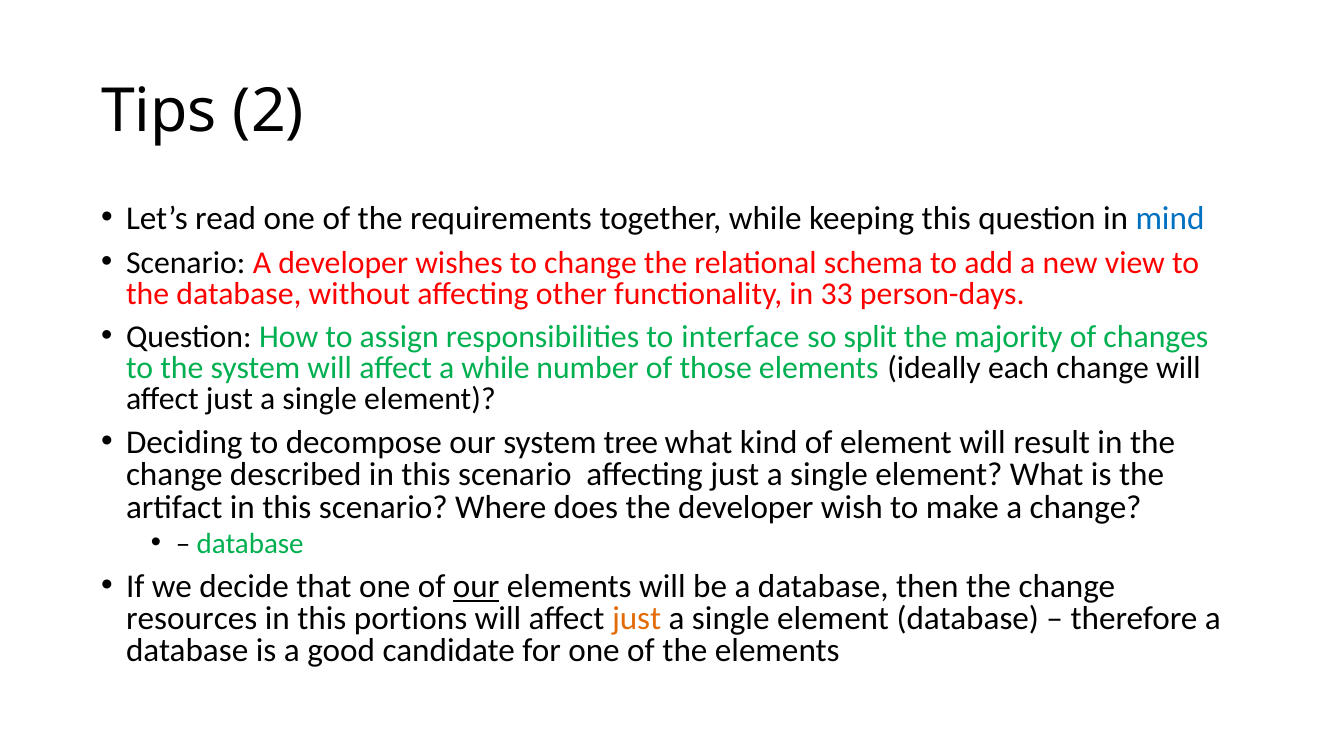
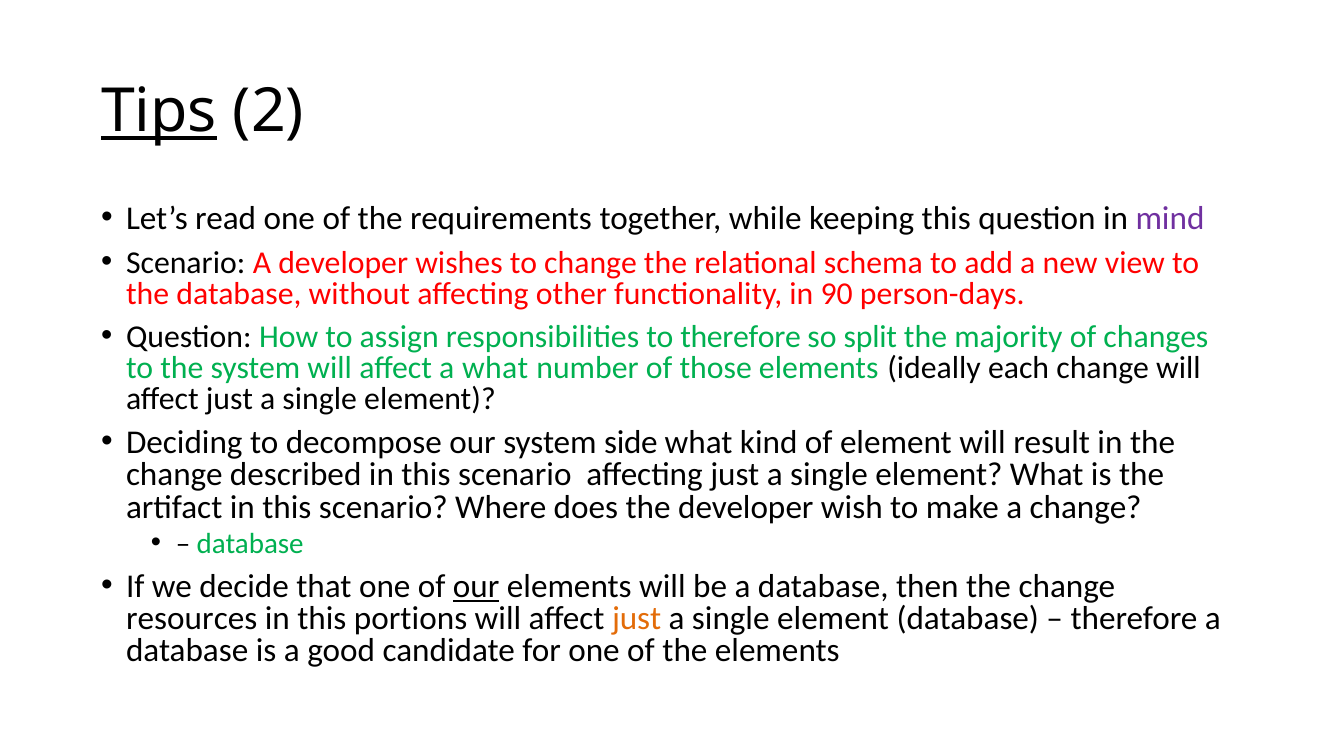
Tips underline: none -> present (159, 111)
mind colour: blue -> purple (1170, 219)
33: 33 -> 90 (837, 293)
to interface: interface -> therefore (741, 337)
a while: while -> what (495, 368)
tree: tree -> side (631, 442)
